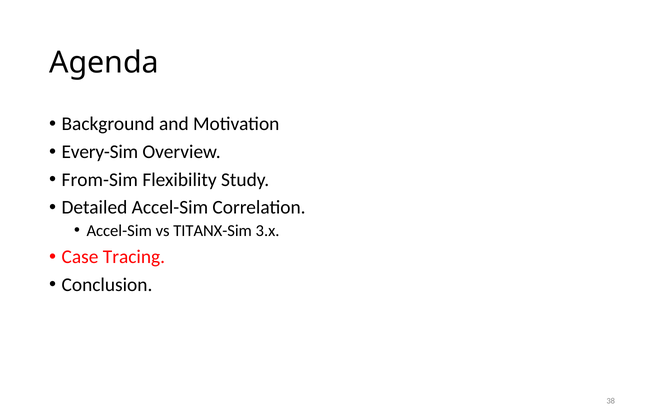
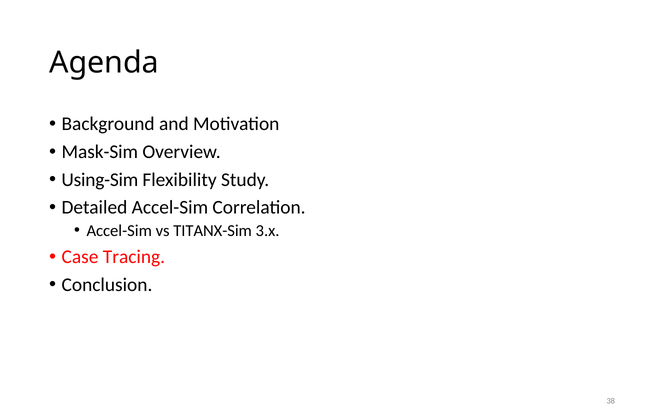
Every-Sim: Every-Sim -> Mask-Sim (100, 152)
From-Sim: From-Sim -> Using-Sim (100, 179)
